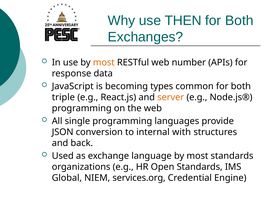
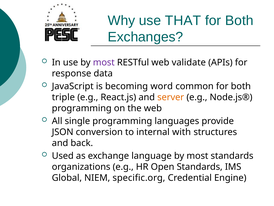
THEN: THEN -> THAT (183, 20)
most colour: orange -> purple (104, 62)
number: number -> validate (189, 62)
types: types -> word (162, 86)
services.org: services.org -> specific.org (139, 177)
